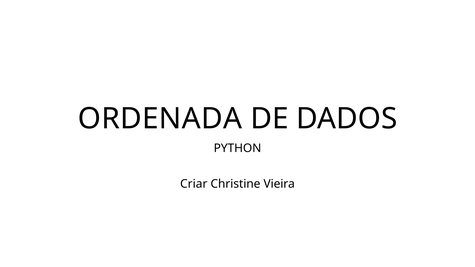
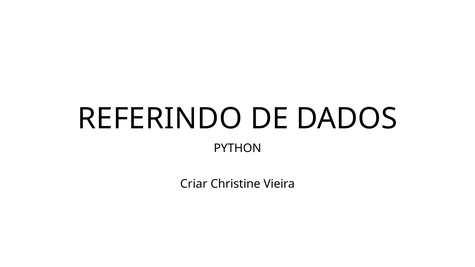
ORDENADA: ORDENADA -> REFERINDO (160, 119)
